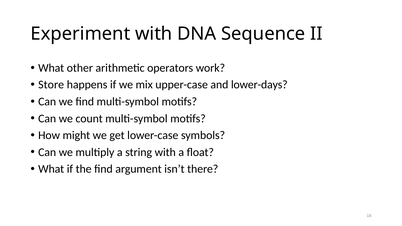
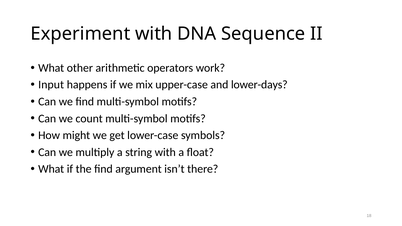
Store: Store -> Input (51, 85)
